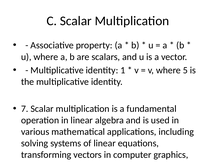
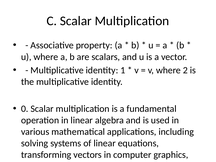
5: 5 -> 2 (185, 70)
7: 7 -> 0 (25, 109)
